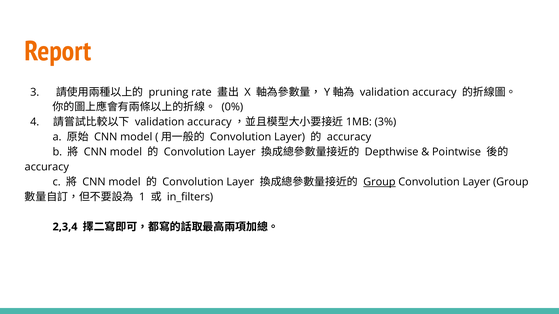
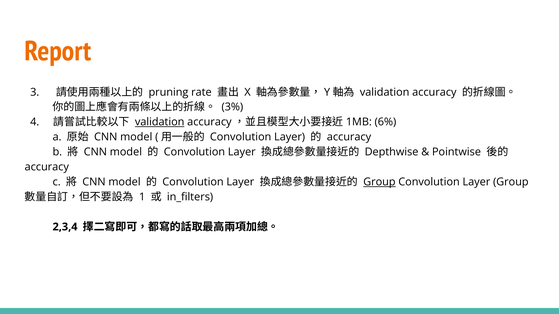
0%: 0% -> 3% (232, 107)
validation underline: none -> present (160, 122)
3%: 3% -> 6% (385, 122)
